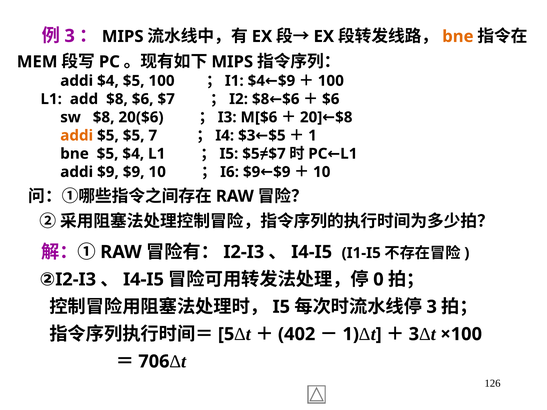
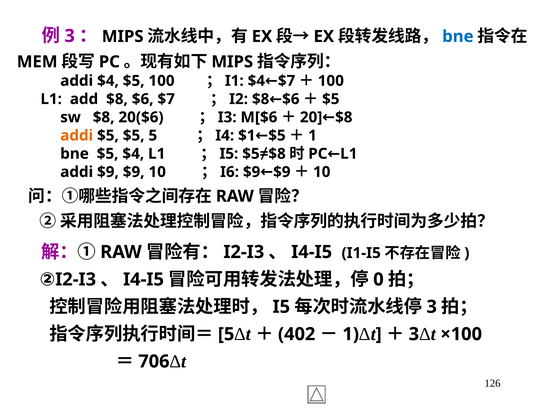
bne colour: orange -> blue (458, 36)
$9: $9 -> $7 (287, 81)
$6: $6 -> $5 (331, 99)
$5 7: 7 -> 5 (153, 136)
$3: $3 -> $1 (247, 136)
$7: $7 -> $8 (277, 154)
